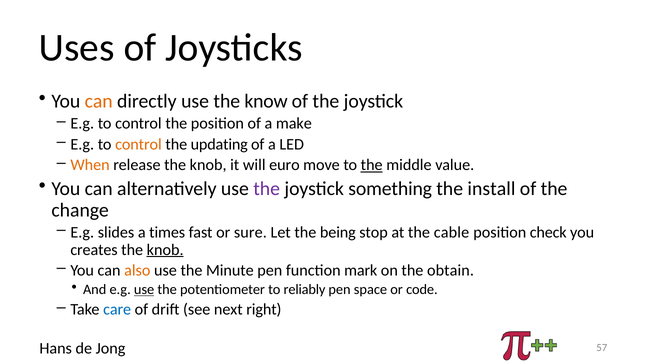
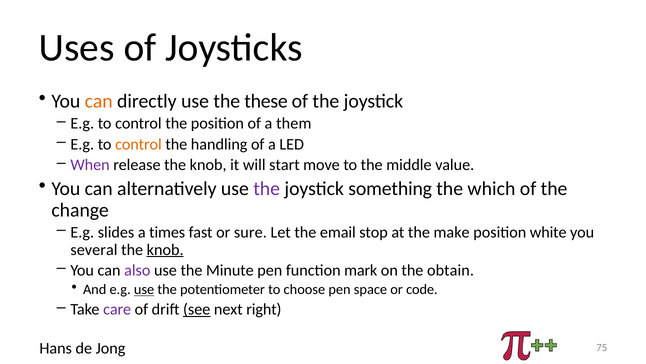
know: know -> these (266, 101)
make: make -> them (294, 123)
updating: updating -> handling (219, 144)
When colour: orange -> purple (90, 165)
euro: euro -> start (284, 165)
the underline: present -> none (372, 165)
install: install -> which (491, 188)
being: being -> email (338, 232)
cable: cable -> make (452, 232)
check: check -> white (548, 232)
creates: creates -> several (94, 249)
also colour: orange -> purple (137, 270)
reliably: reliably -> choose (304, 289)
care colour: blue -> purple (117, 309)
see underline: none -> present (197, 309)
57: 57 -> 75 (602, 347)
